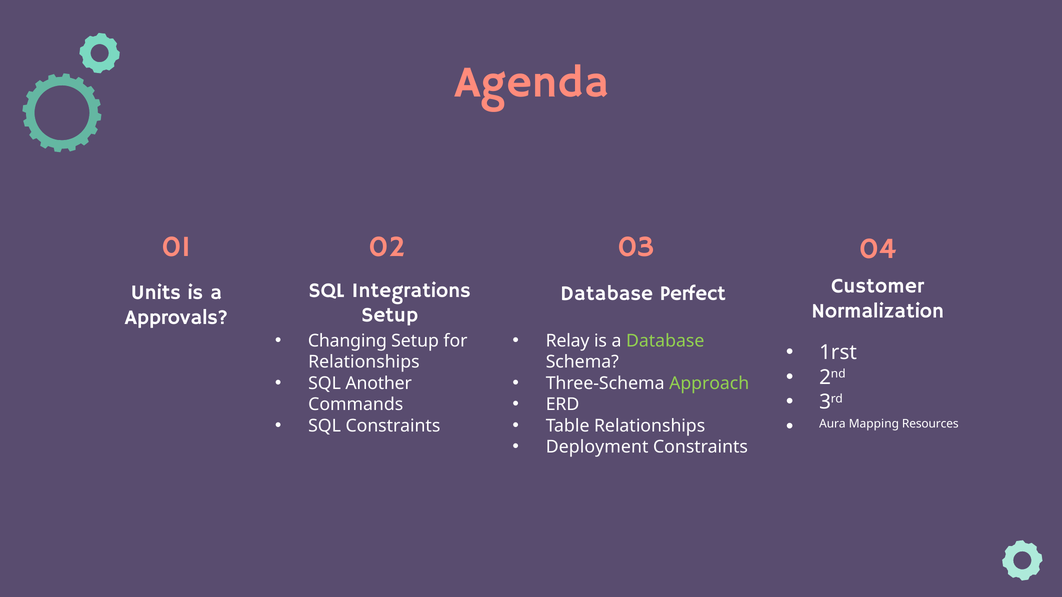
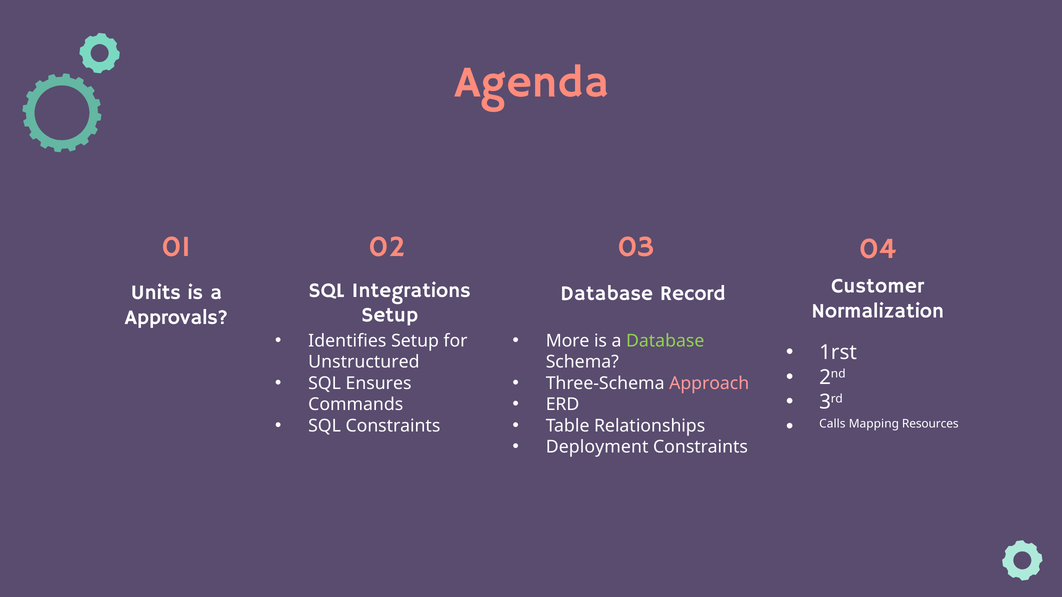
Perfect: Perfect -> Record (693, 294)
Changing: Changing -> Identifies (347, 341)
Relay: Relay -> More (568, 341)
Relationships: Relationships -> Unstructured (364, 362)
Another: Another -> Ensures (379, 384)
Approach colour: light green -> pink (709, 384)
Aura: Aura -> Calls (832, 424)
